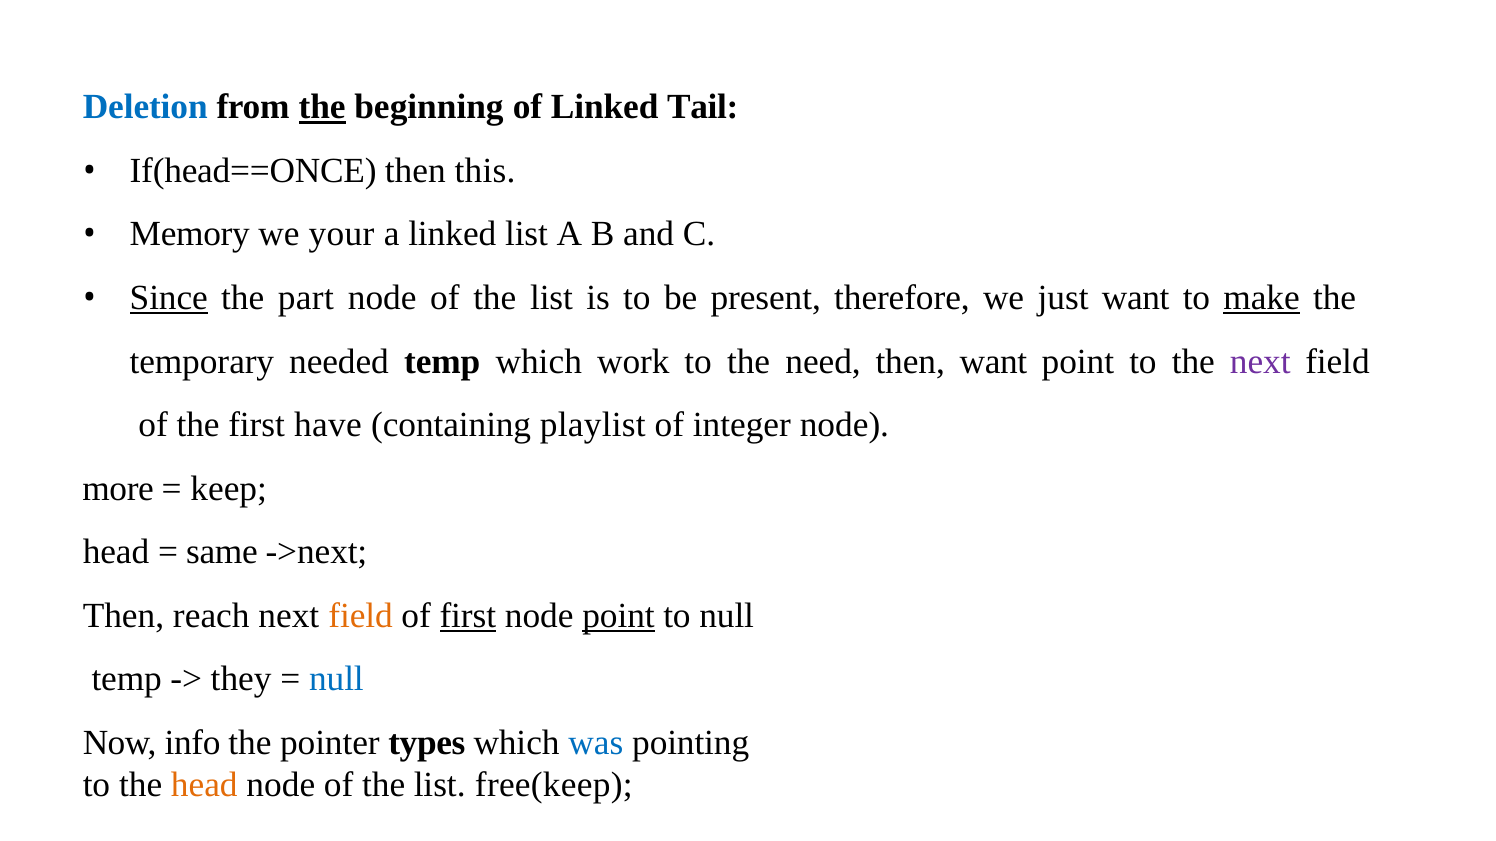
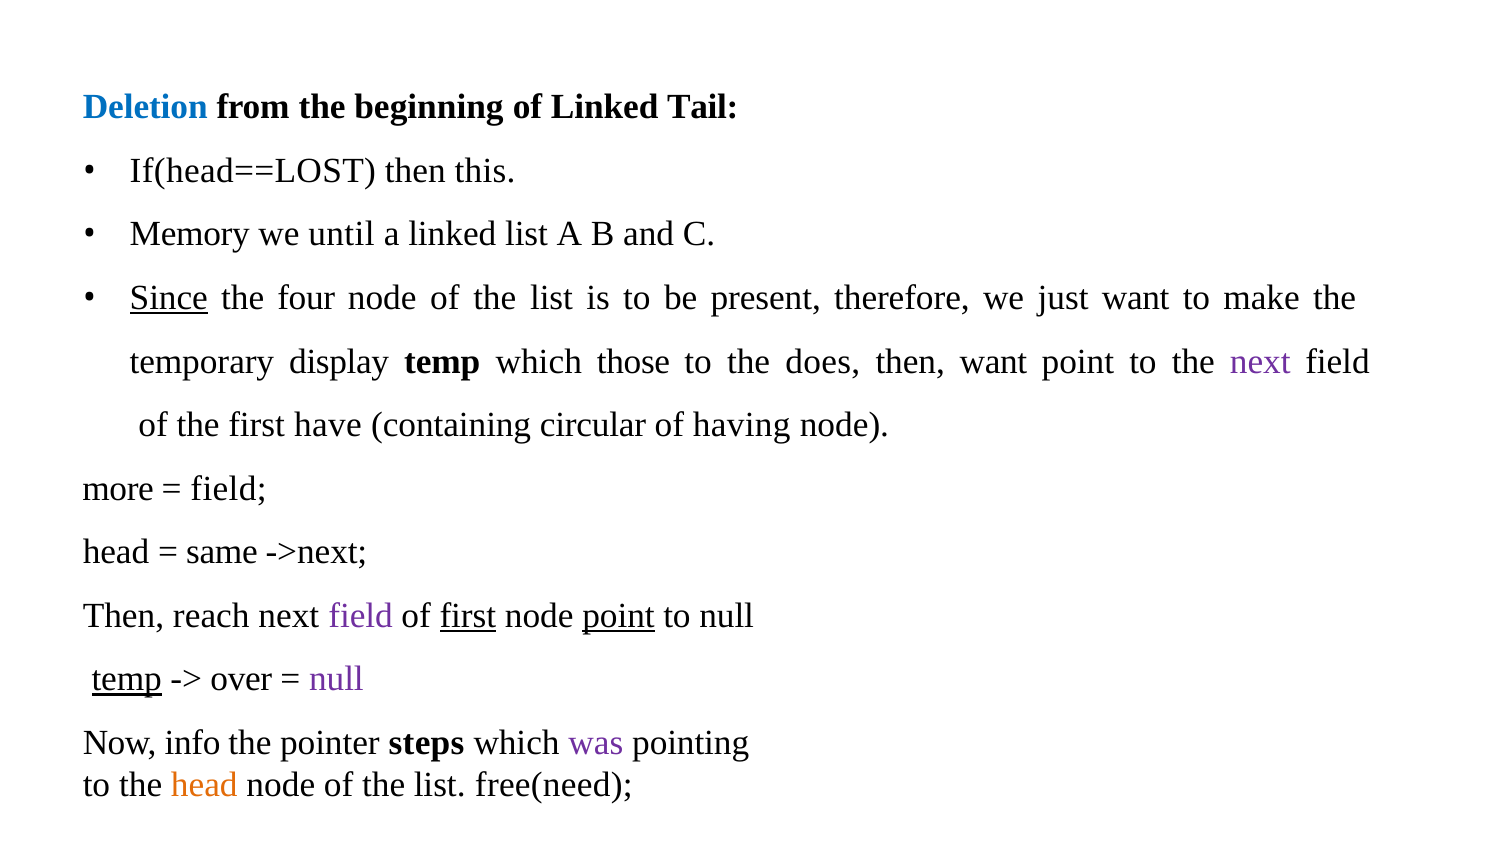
the underline: present -> none (322, 107)
If(head==ONCE: If(head==ONCE -> If(head==LOST (253, 171)
your: your -> until (342, 234)
part: part -> four (306, 298)
make underline: present -> none (1262, 298)
needed: needed -> display (339, 362)
work: work -> those (634, 362)
need: need -> does (823, 362)
playlist: playlist -> circular (593, 425)
integer: integer -> having (742, 425)
keep: keep -> field (229, 489)
field colour: orange -> purple (361, 616)
temp underline: none -> present (127, 680)
they: they -> over (241, 680)
null colour: blue -> purple (336, 680)
types: types -> steps (427, 743)
was colour: blue -> purple (596, 743)
free(keep: free(keep -> free(need (554, 786)
